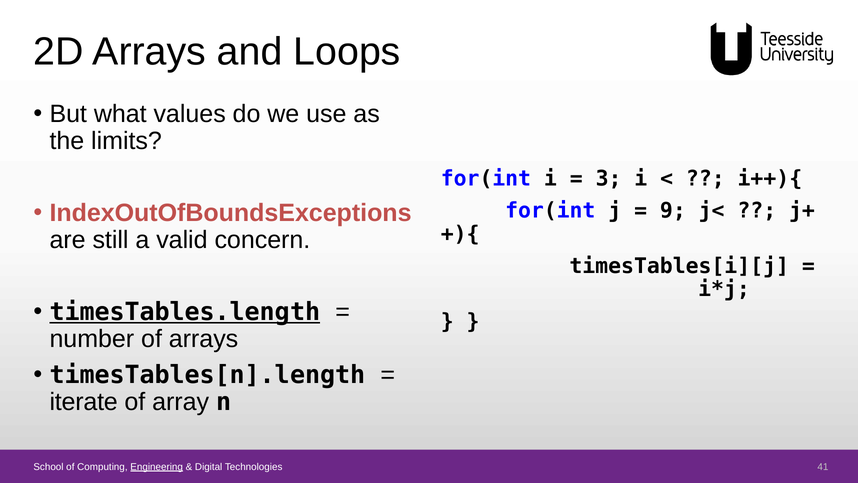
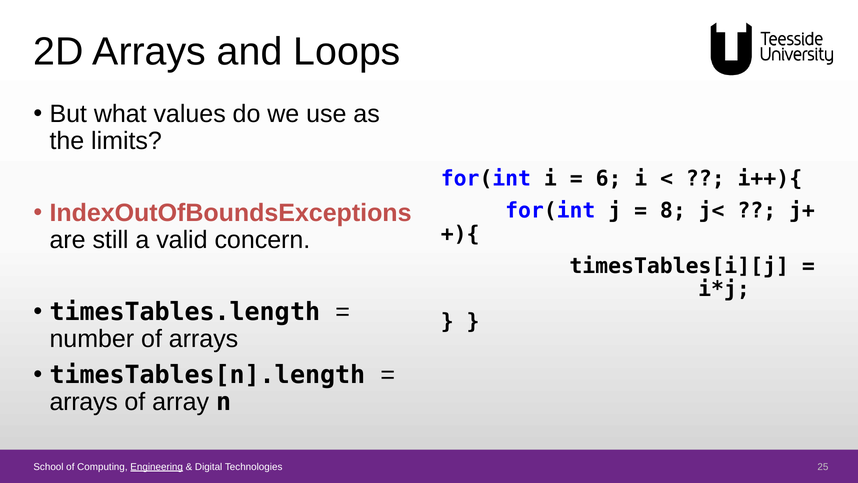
3: 3 -> 6 (609, 179)
9: 9 -> 8 (673, 211)
timesTables.length underline: present -> none (185, 312)
iterate: iterate -> arrays (84, 402)
41: 41 -> 25 (823, 466)
